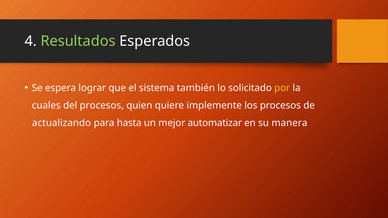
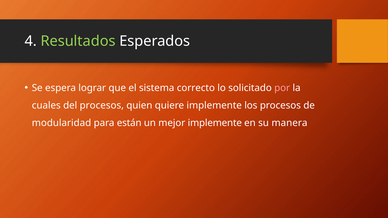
también: también -> correcto (196, 88)
por colour: yellow -> pink (282, 88)
actualizando: actualizando -> modularidad (61, 123)
hasta: hasta -> están (129, 123)
mejor automatizar: automatizar -> implemente (215, 123)
